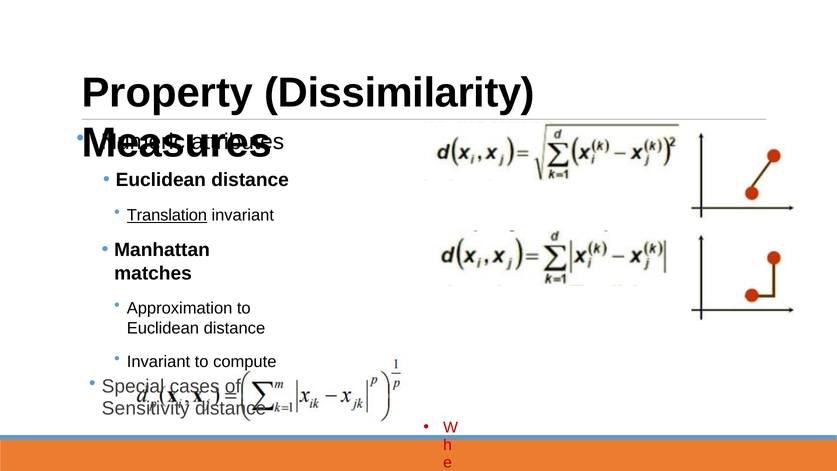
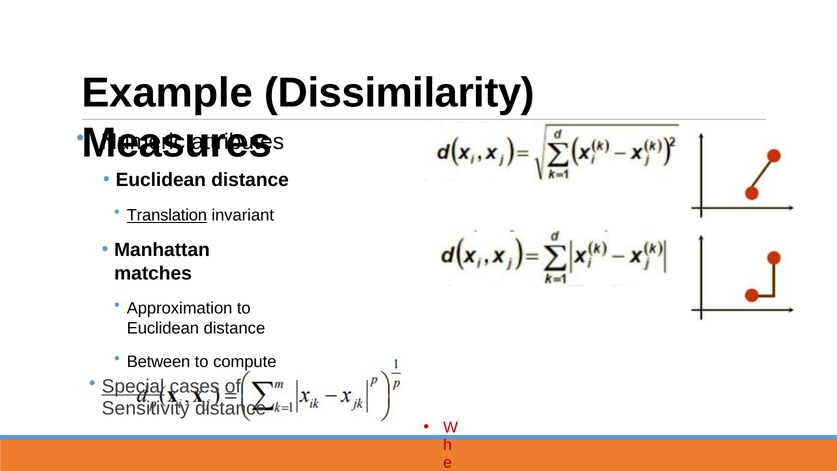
Property: Property -> Example (167, 93)
Invariant: Invariant -> Between (159, 362)
Special underline: none -> present (133, 386)
